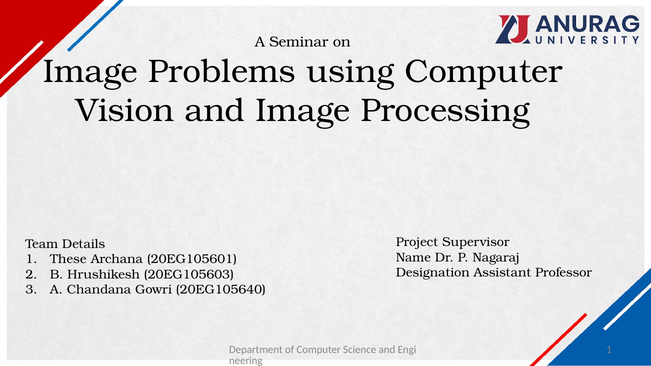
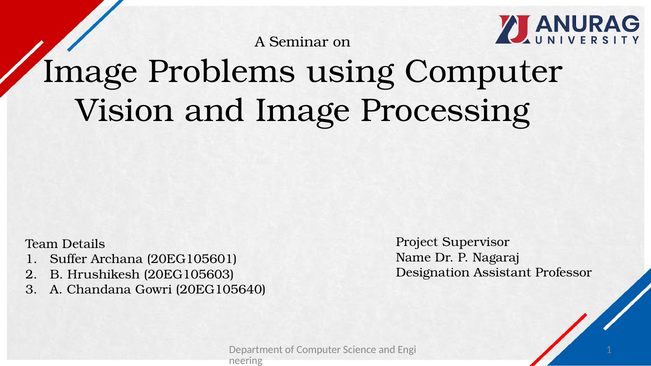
These: These -> Suffer (68, 259)
